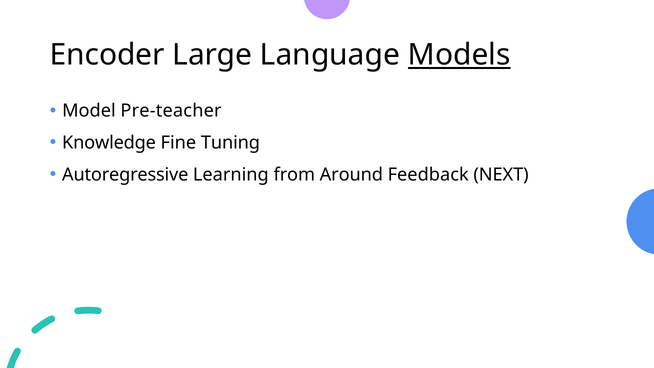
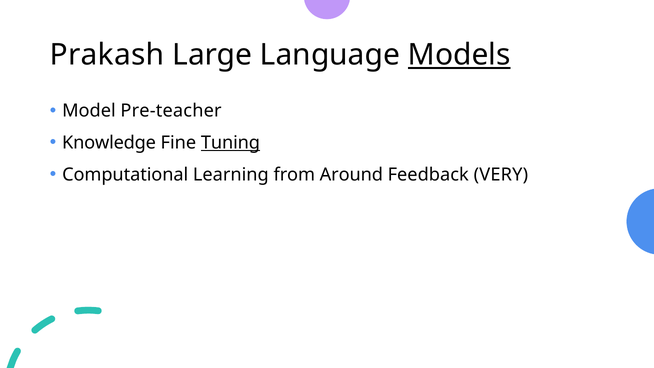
Encoder: Encoder -> Prakash (107, 55)
Tuning underline: none -> present (230, 143)
Autoregressive: Autoregressive -> Computational (125, 175)
NEXT: NEXT -> VERY (501, 175)
